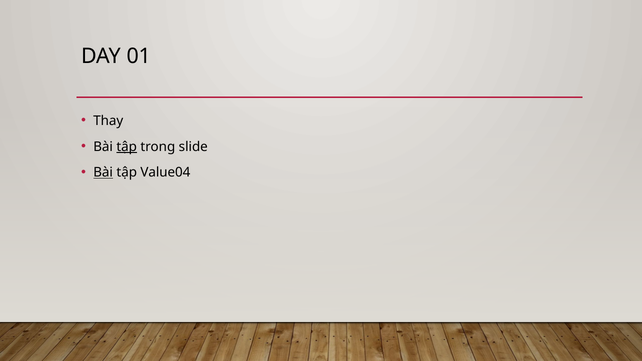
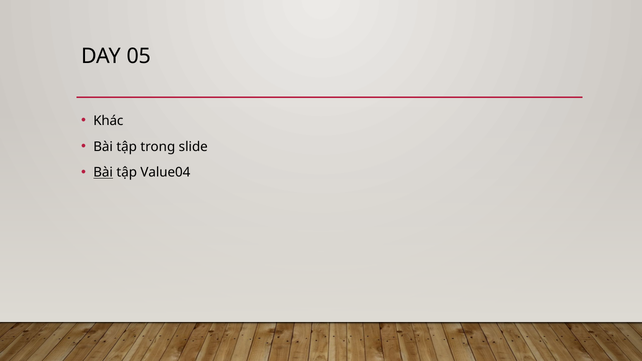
01: 01 -> 05 (139, 56)
Thay: Thay -> Khác (108, 121)
tập underline: present -> none (127, 147)
